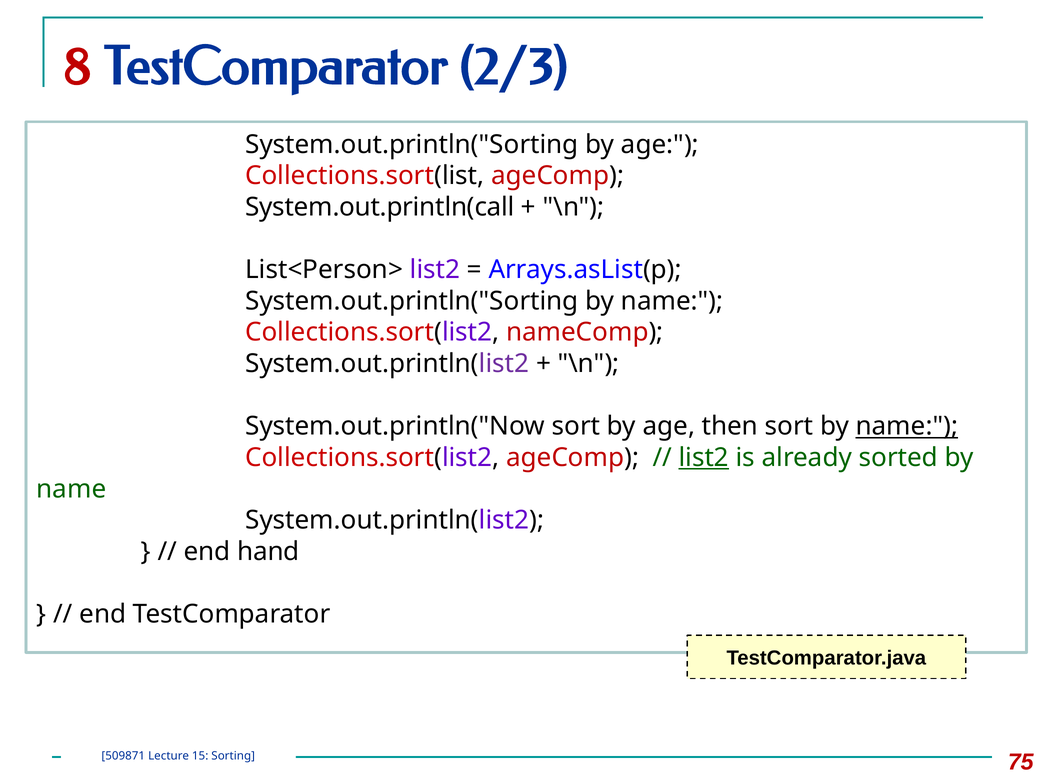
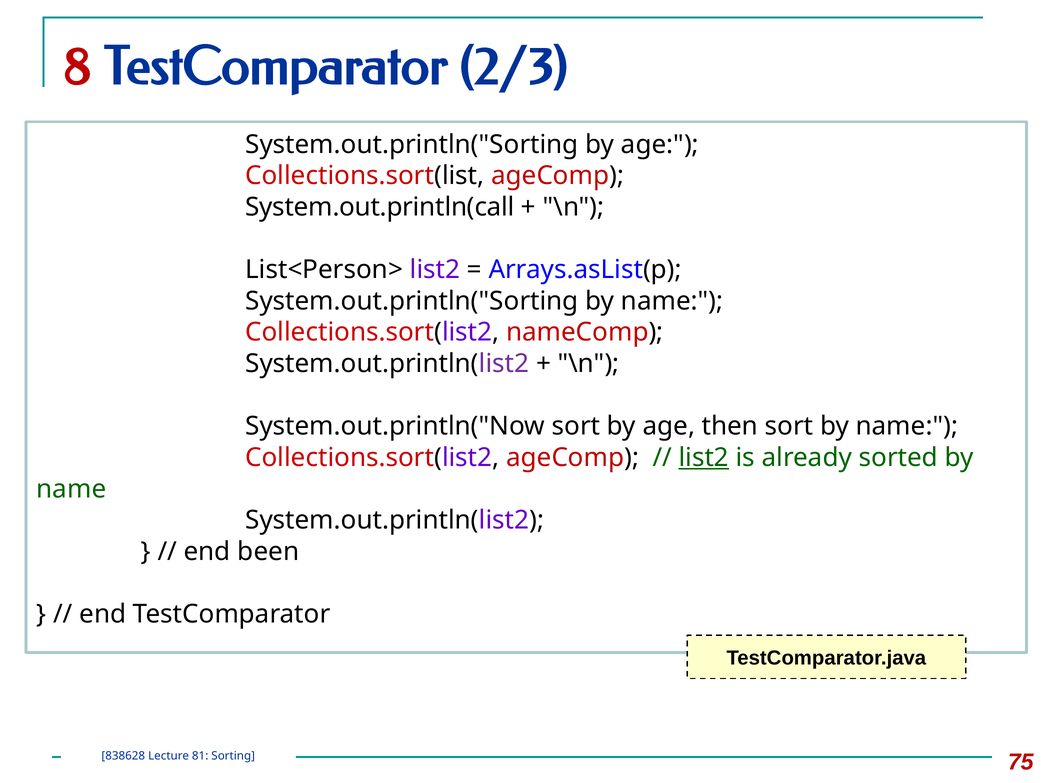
name underline: present -> none (907, 426)
hand: hand -> been (268, 552)
509871: 509871 -> 838628 (123, 756)
15: 15 -> 81 (200, 756)
